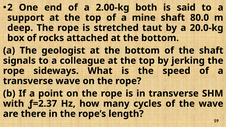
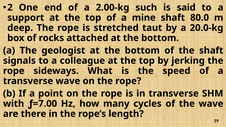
both: both -> such (146, 7)
ƒ=2.37: ƒ=2.37 -> ƒ=7.00 (43, 104)
